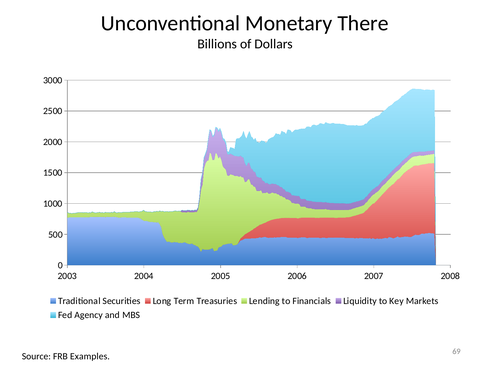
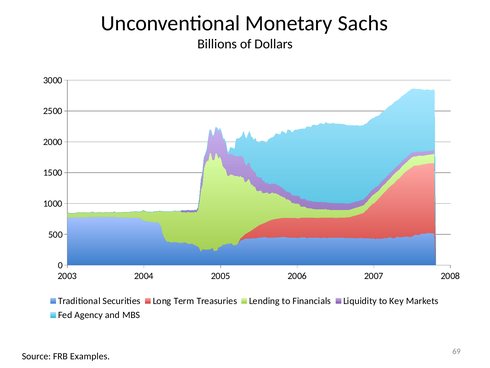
There: There -> Sachs (363, 23)
